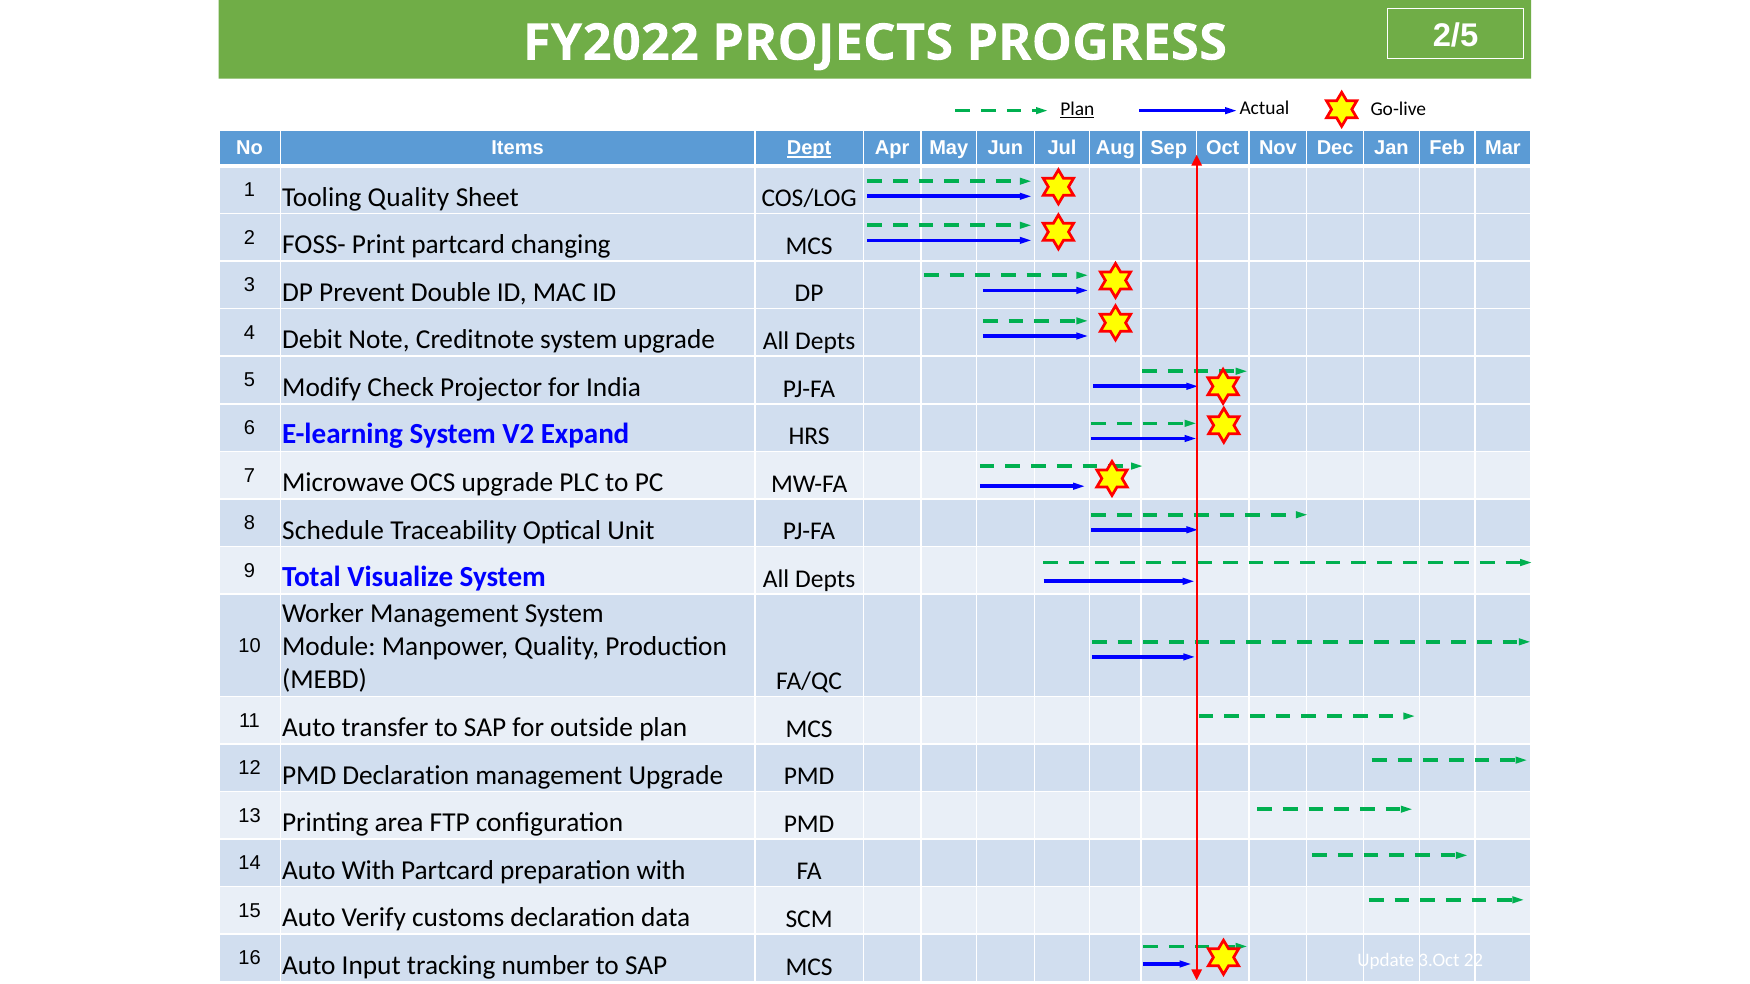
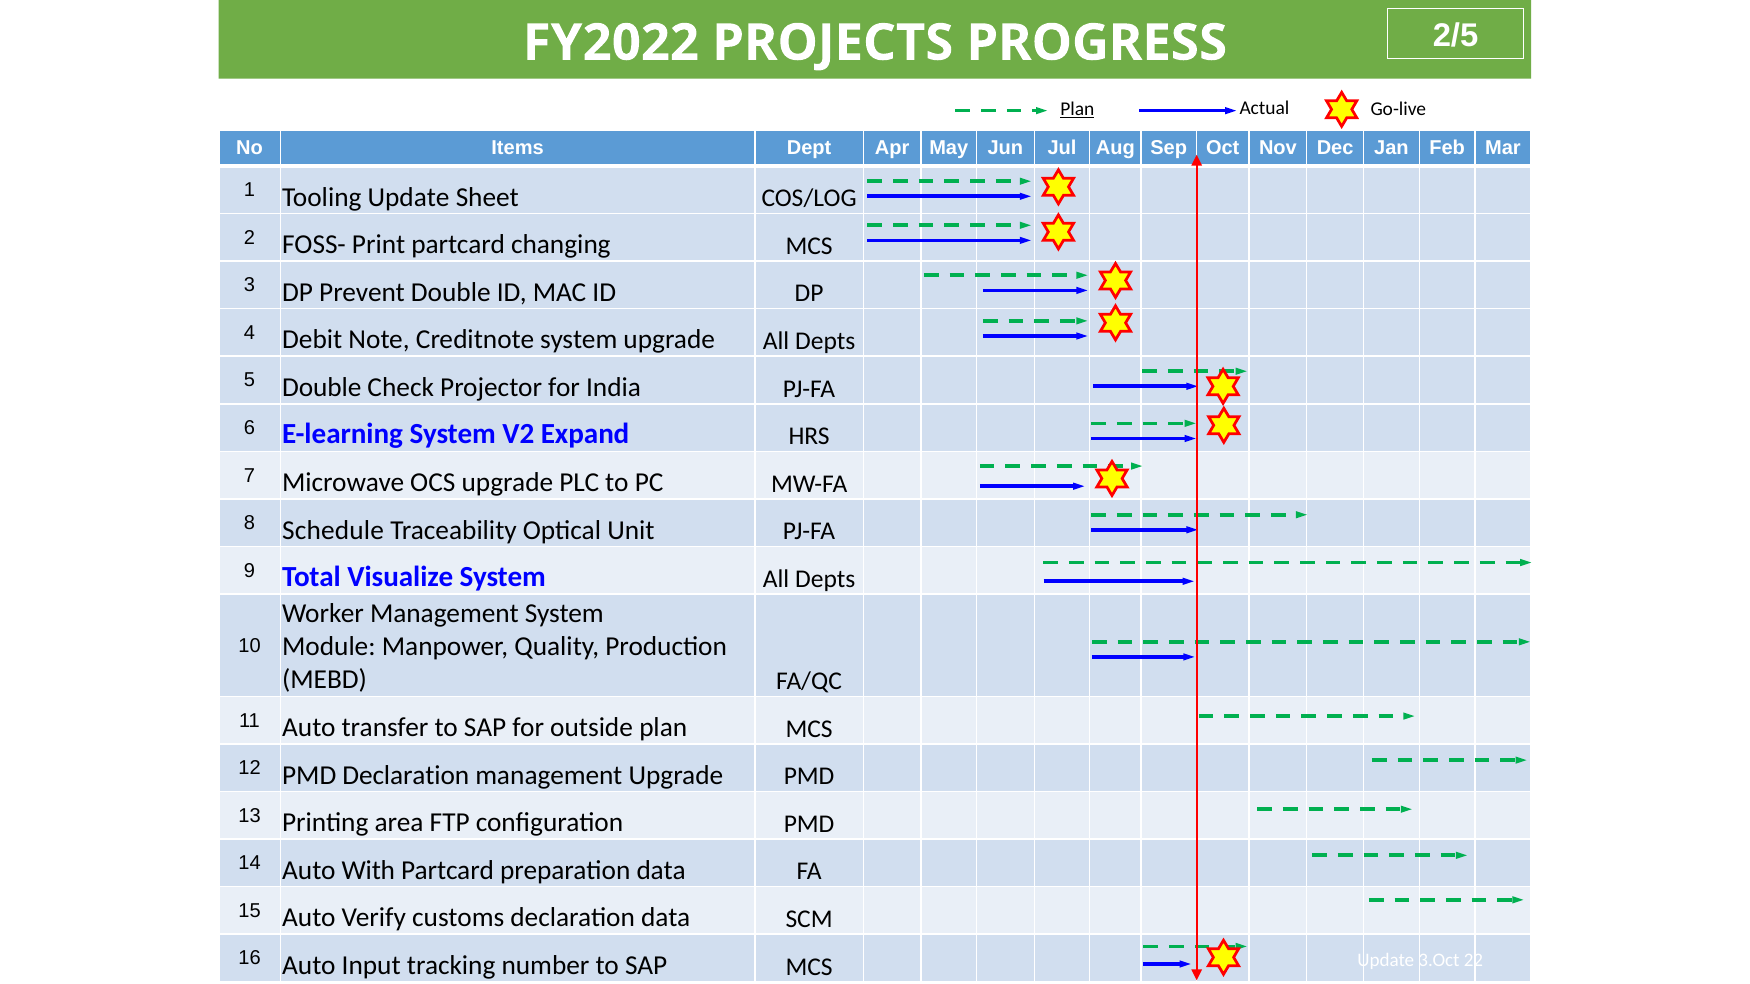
Dept underline: present -> none (809, 148)
Tooling Quality: Quality -> Update (409, 197)
5 Modify: Modify -> Double (322, 388)
preparation with: with -> data (661, 871)
